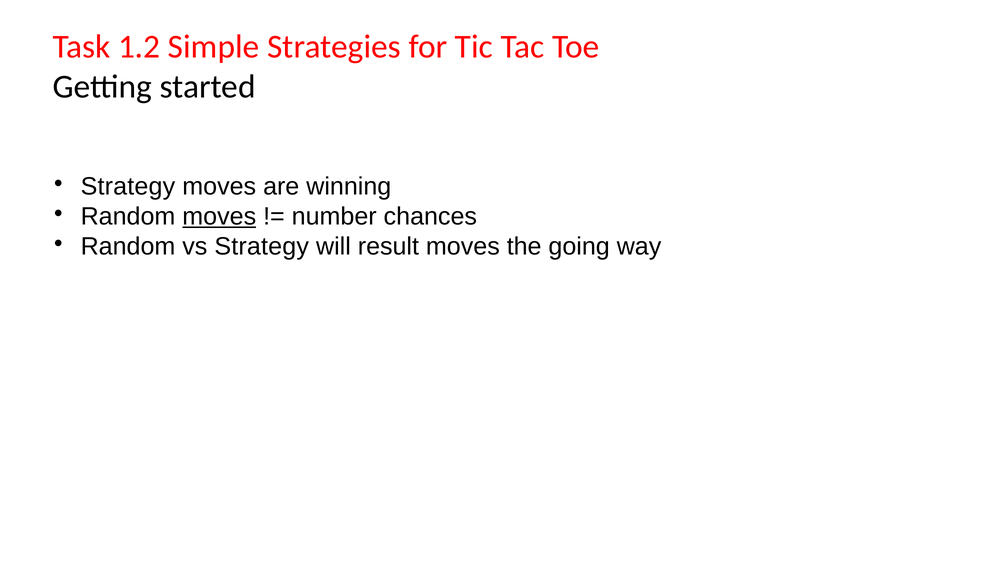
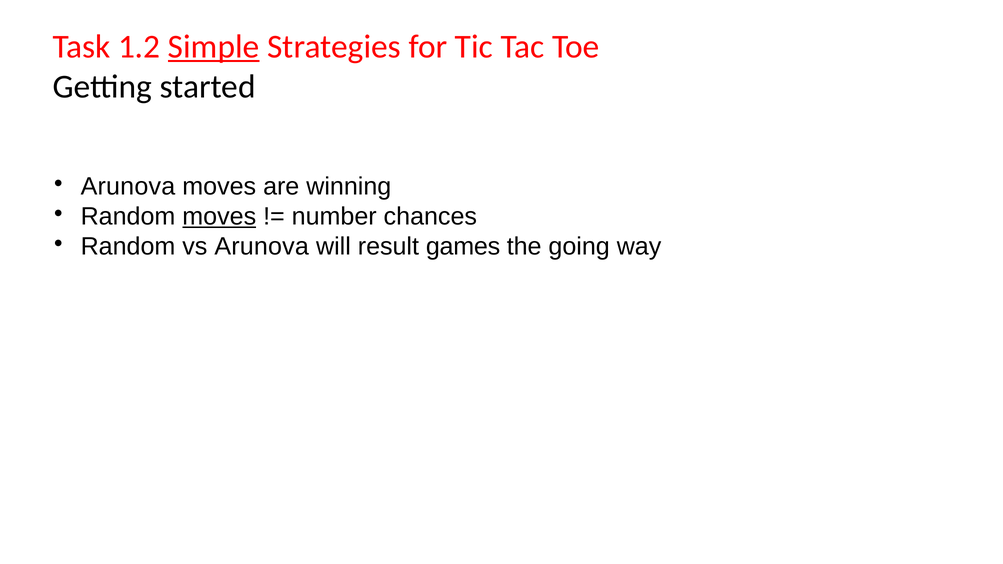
Simple underline: none -> present (214, 47)
Strategy: Strategy -> Arunova (128, 186)
vs Strategy: Strategy -> Arunova (262, 247)
result moves: moves -> games (463, 247)
